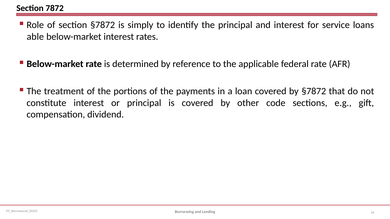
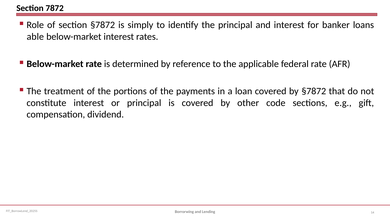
service: service -> banker (336, 25)
